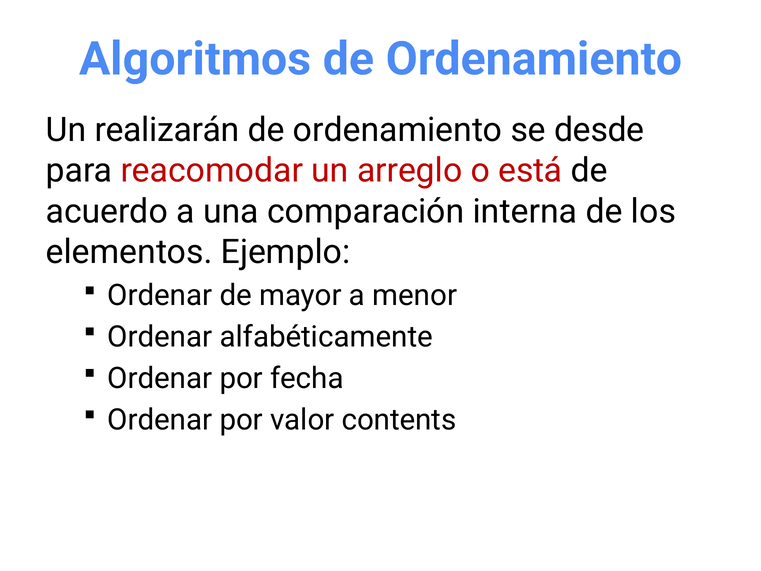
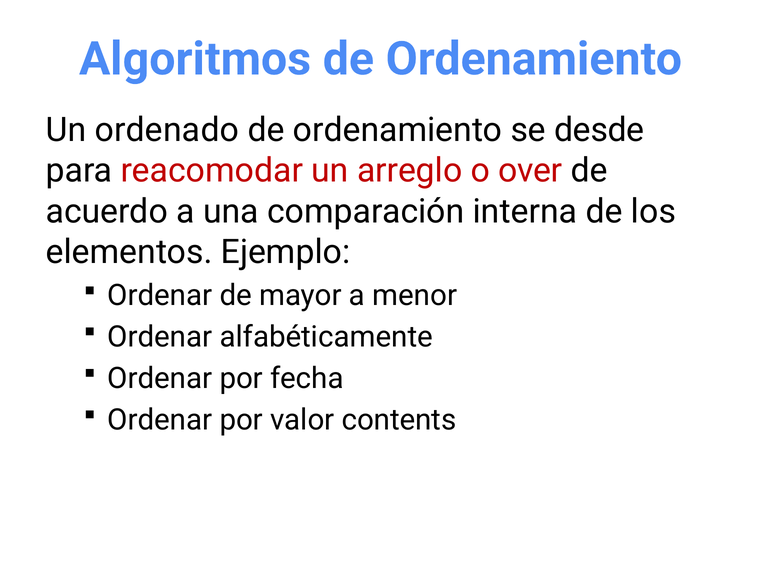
realizarán: realizarán -> ordenado (167, 130)
está: está -> over (530, 171)
